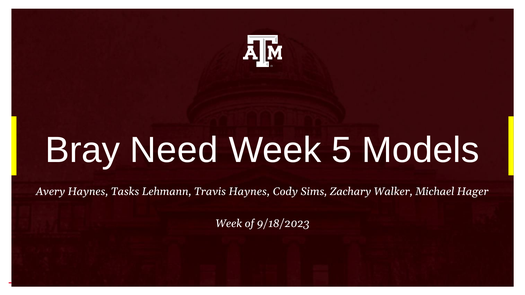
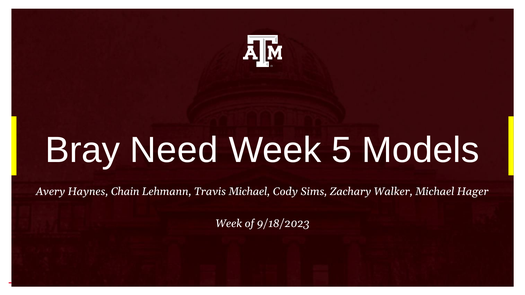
Tasks: Tasks -> Chain (125, 192)
Travis Haynes: Haynes -> Michael (249, 192)
